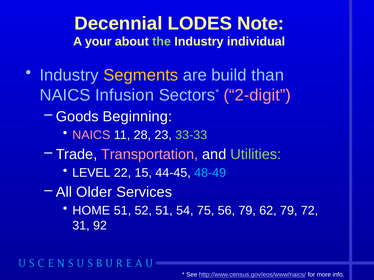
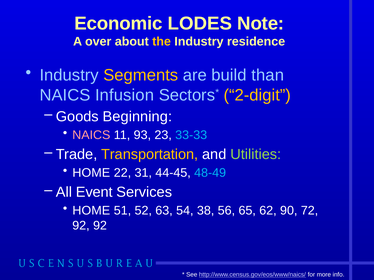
Decennial: Decennial -> Economic (118, 23)
your: your -> over (98, 42)
the colour: light green -> yellow (162, 42)
individual: individual -> residence (256, 42)
2-digit colour: pink -> yellow (257, 95)
28: 28 -> 93 (142, 135)
33-33 colour: light green -> light blue (191, 135)
Transportation colour: pink -> yellow (150, 155)
LEVEL: LEVEL -> HOME (91, 173)
15: 15 -> 31 (143, 173)
Older: Older -> Event (94, 192)
52 51: 51 -> 63 (164, 211)
75: 75 -> 38 (206, 211)
56 79: 79 -> 65 (247, 211)
62 79: 79 -> 90 (289, 211)
31: 31 -> 92 (81, 226)
